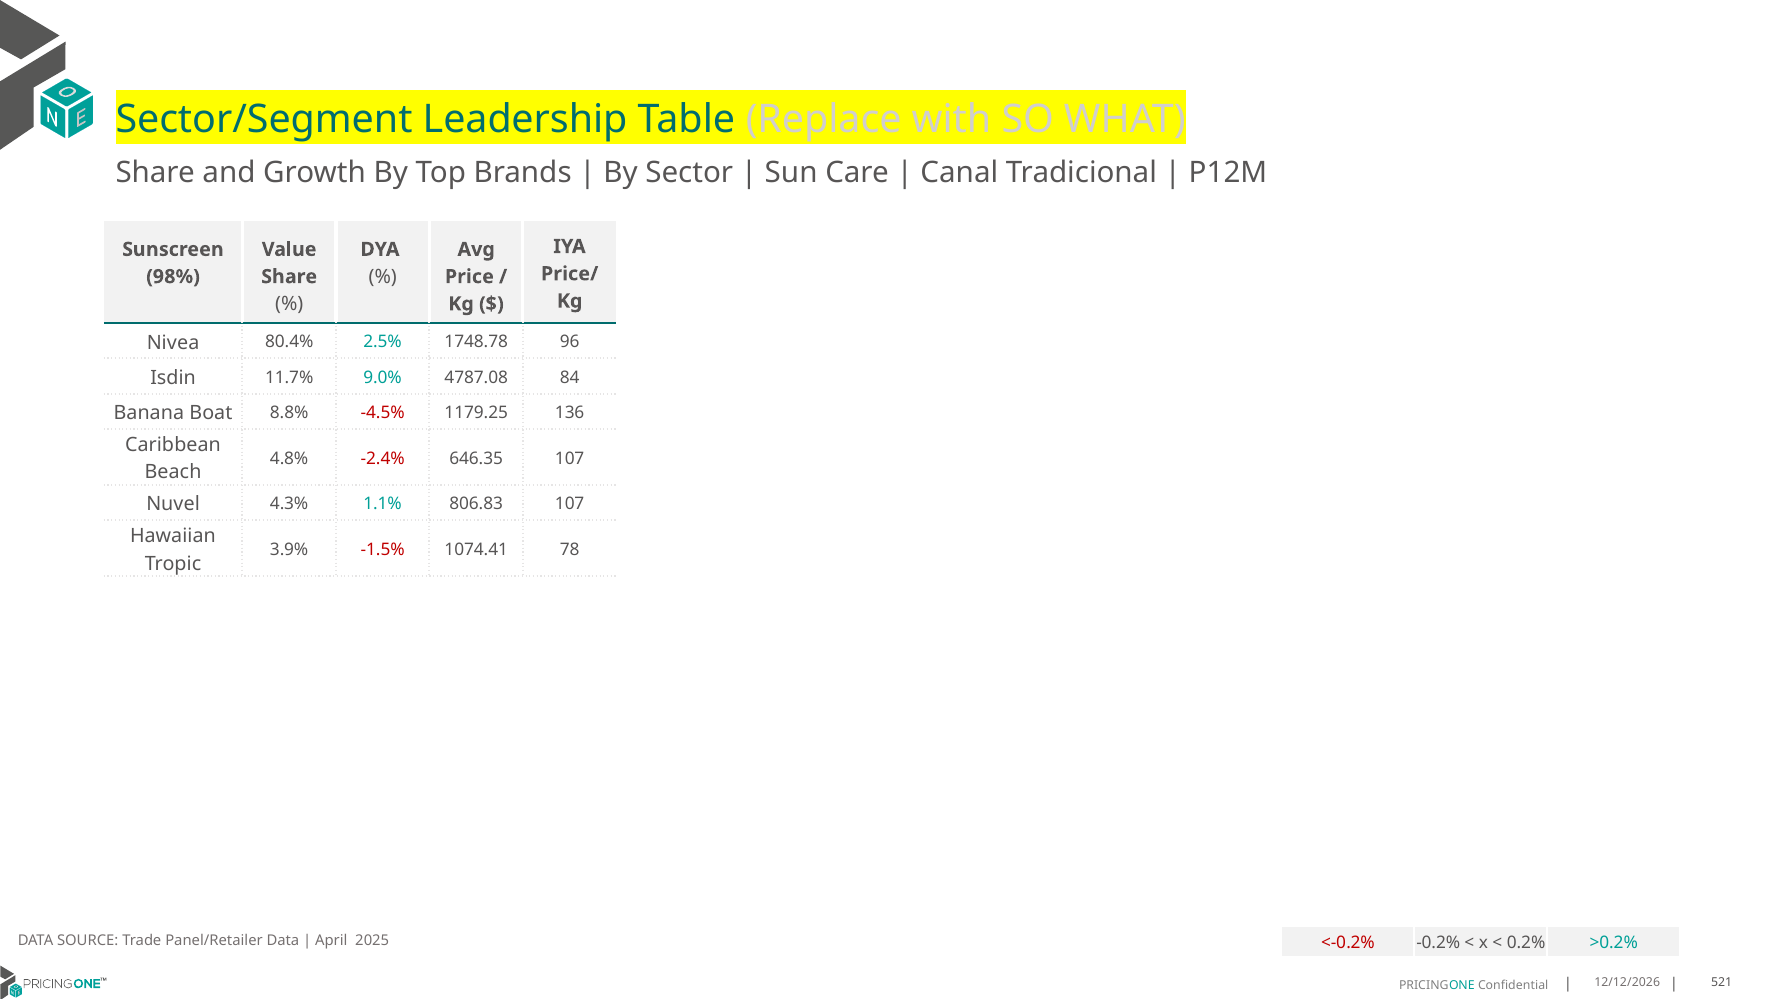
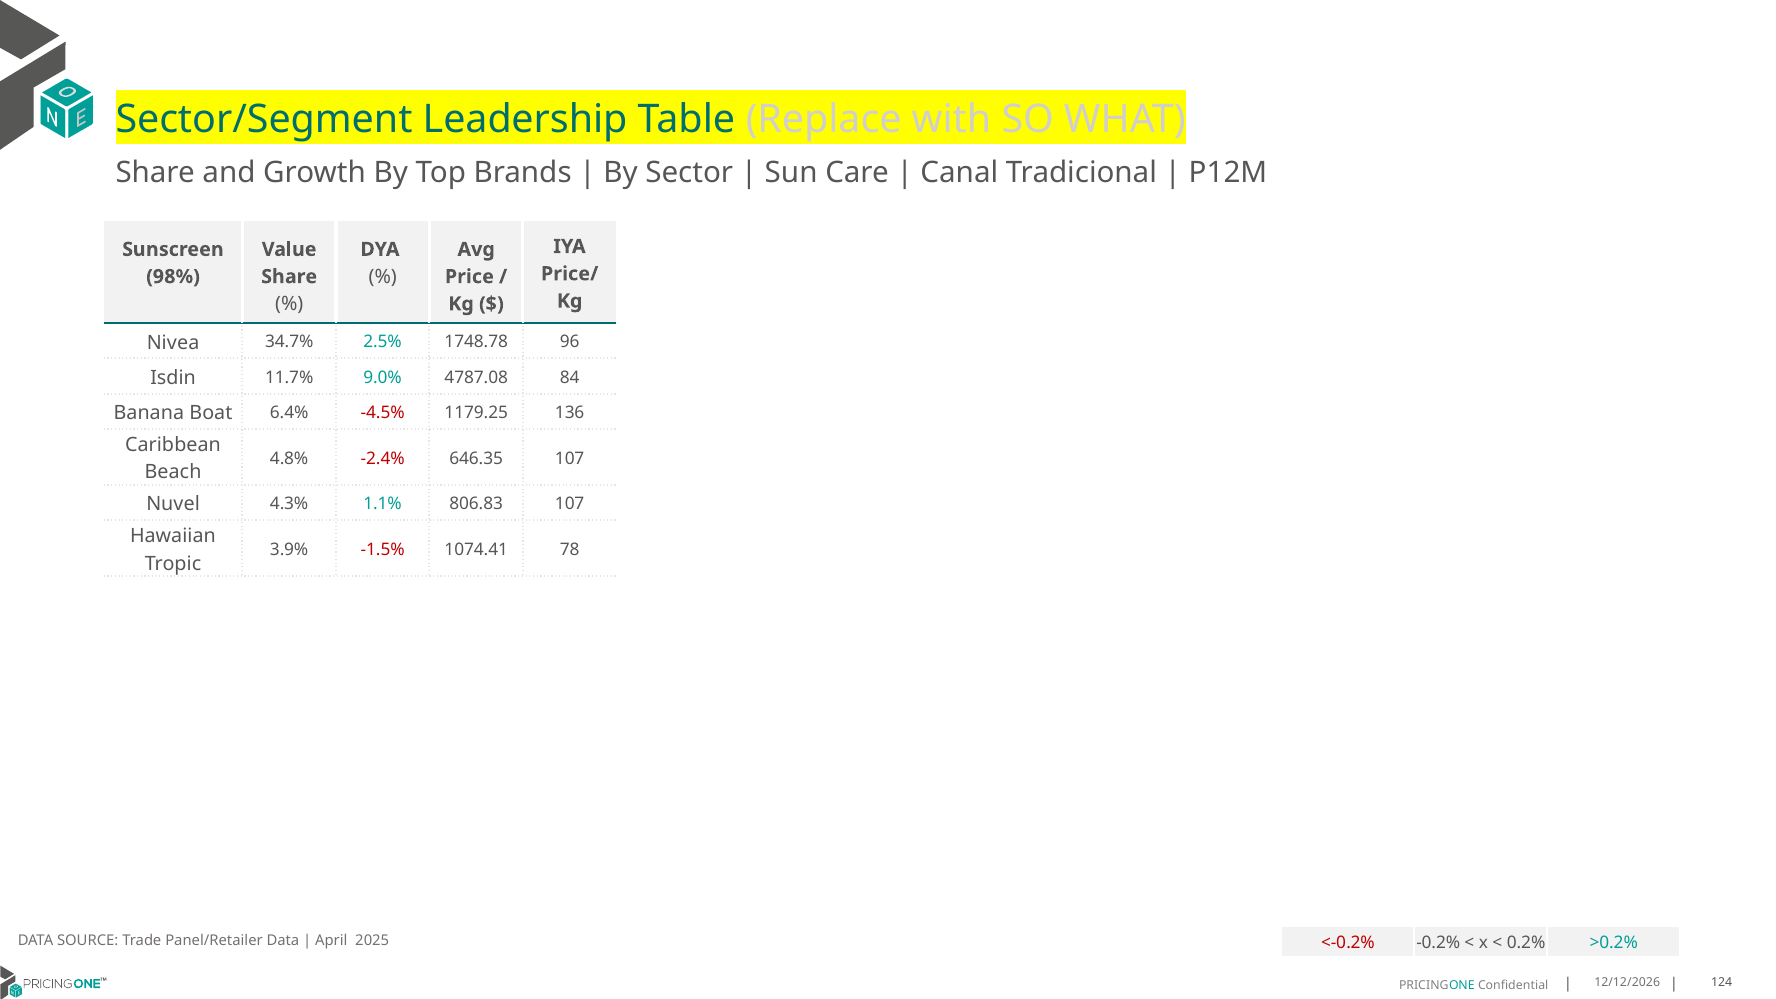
80.4%: 80.4% -> 34.7% (289, 342)
8.8%: 8.8% -> 6.4% (289, 413)
521: 521 -> 124 (1722, 982)
